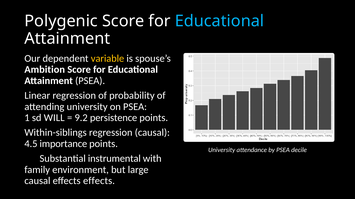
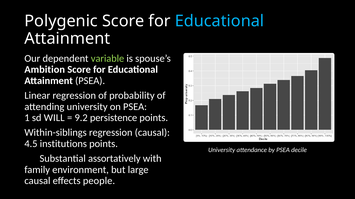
variable colour: yellow -> light green (108, 59)
importance: importance -> institutions (63, 144)
instrumental: instrumental -> assortatively (114, 159)
effects effects: effects -> people (99, 181)
